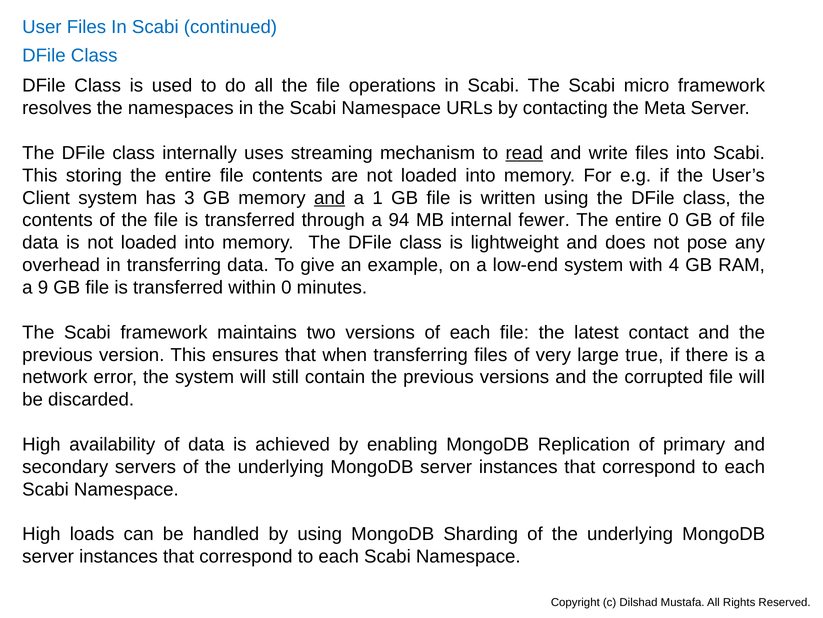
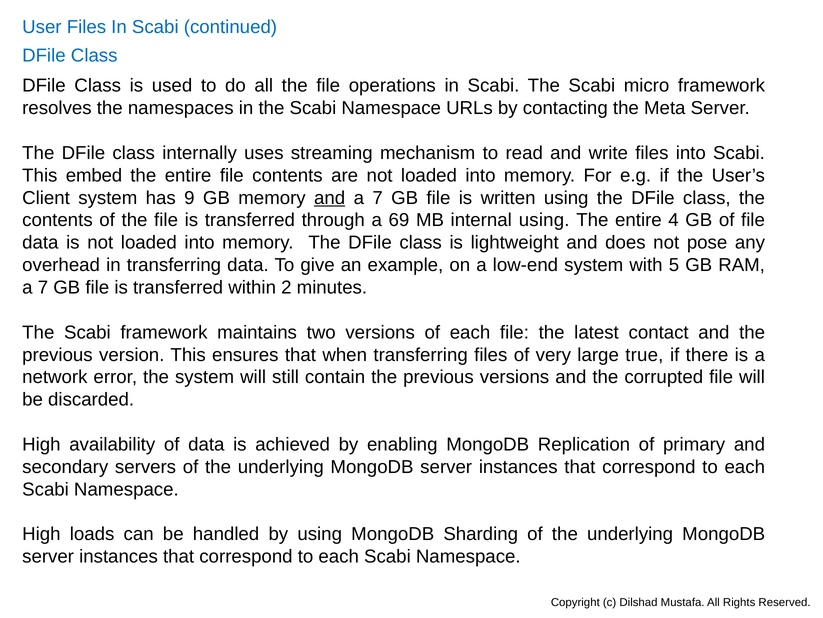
read underline: present -> none (524, 153)
storing: storing -> embed (94, 175)
3: 3 -> 9 (189, 198)
1: 1 -> 7 (378, 198)
94: 94 -> 69 (399, 220)
internal fewer: fewer -> using (544, 220)
entire 0: 0 -> 4 (674, 220)
4: 4 -> 5 (674, 265)
9: 9 -> 7 (43, 287)
within 0: 0 -> 2 (286, 287)
